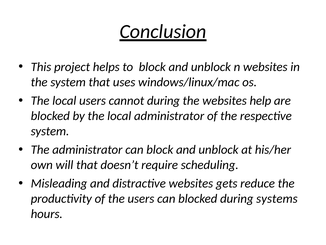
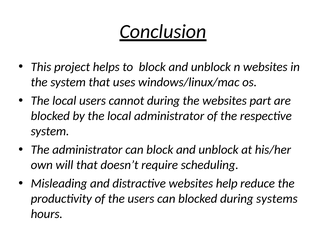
help: help -> part (260, 101)
gets: gets -> help (227, 183)
